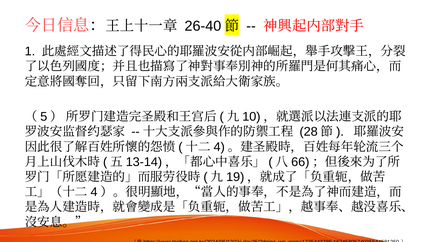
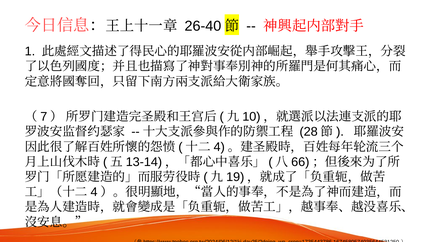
5: 5 -> 7 (44, 117)
